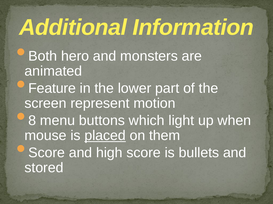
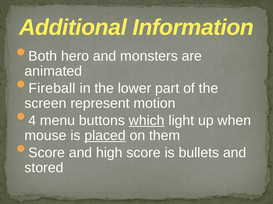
Feature: Feature -> Fireball (52, 89)
8: 8 -> 4 (32, 121)
which underline: none -> present (147, 121)
